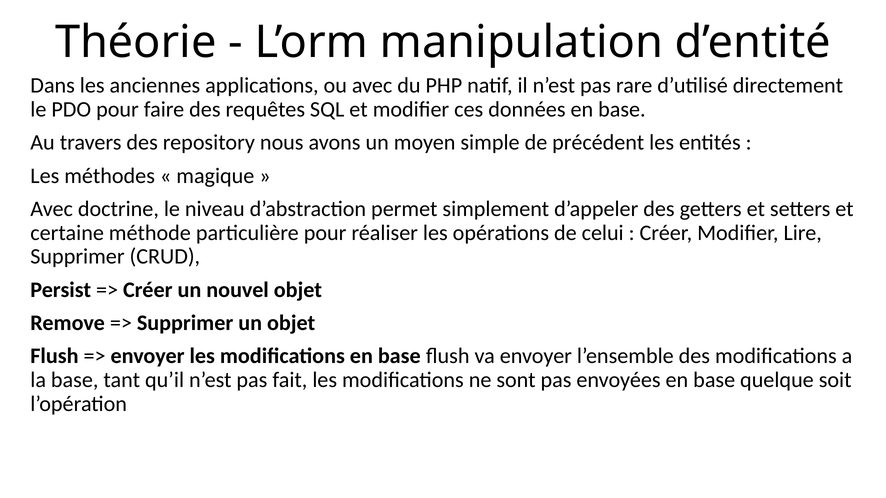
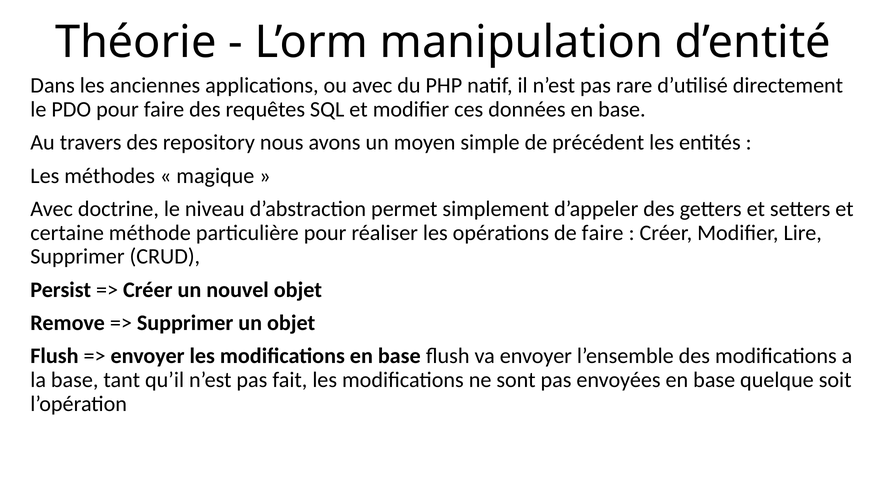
de celui: celui -> faire (603, 233)
